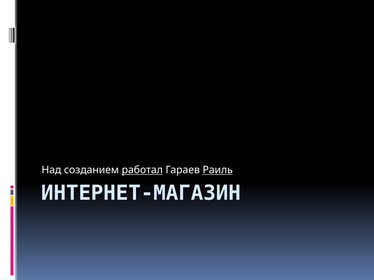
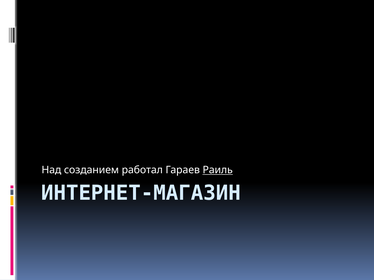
работал underline: present -> none (142, 170)
